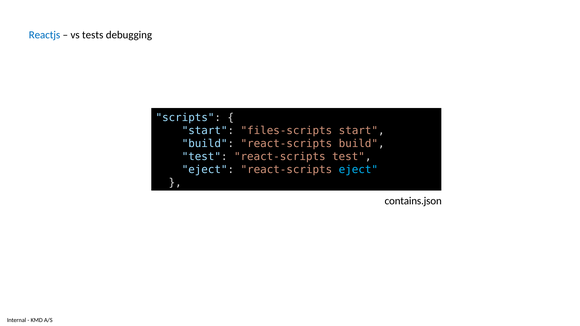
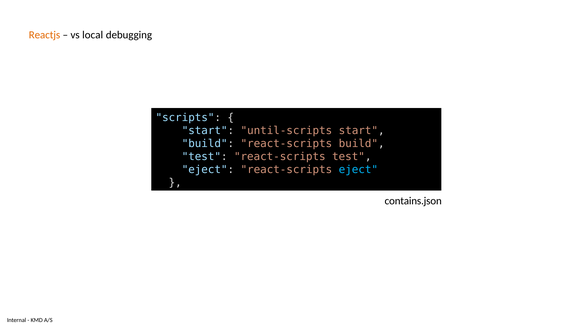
Reactjs colour: blue -> orange (45, 35)
tests: tests -> local (93, 35)
files-scripts: files-scripts -> until-scripts (286, 131)
